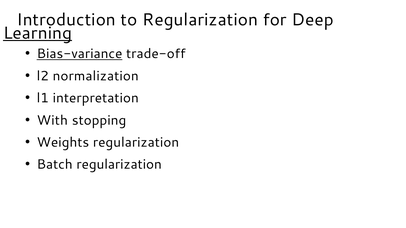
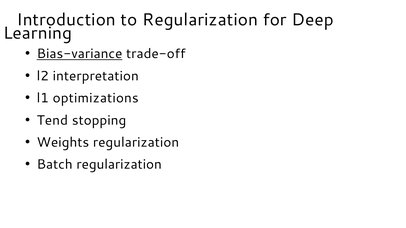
Learning underline: present -> none (38, 33)
normalization: normalization -> interpretation (96, 76)
interpretation: interpretation -> optimizations (96, 98)
With: With -> Tend (52, 120)
